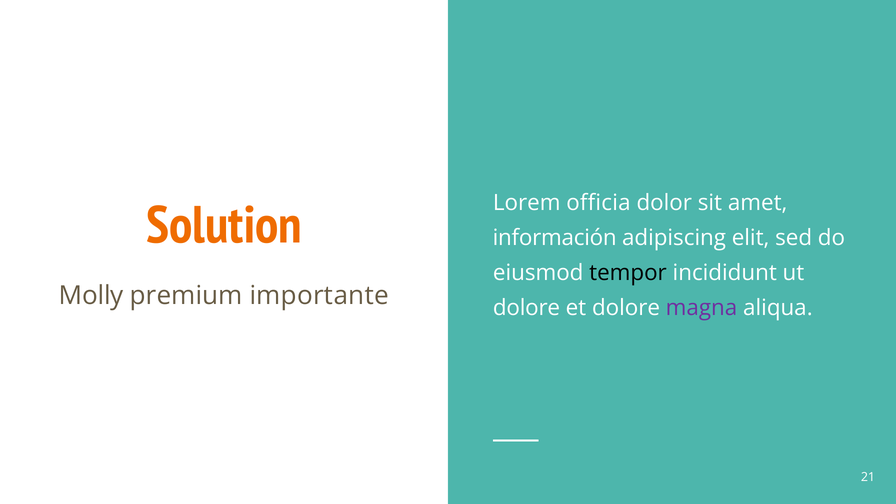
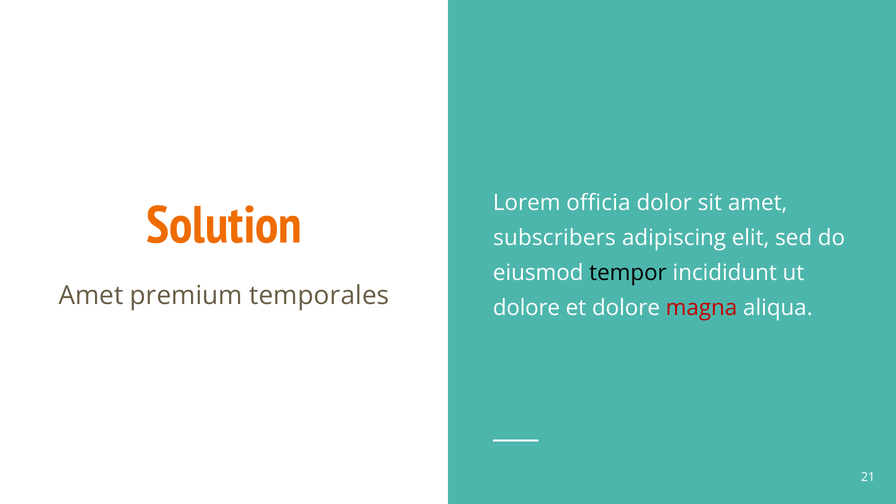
información: información -> subscribers (554, 238)
Molly: Molly -> Amet (91, 295)
importante: importante -> temporales (319, 295)
magna colour: purple -> red (702, 308)
